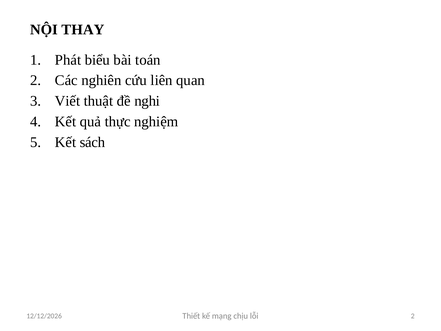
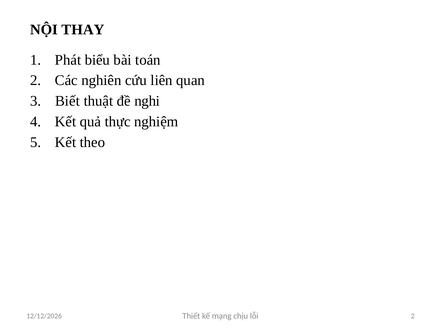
Viết: Viết -> Biết (67, 101)
sách: sách -> theo (92, 142)
